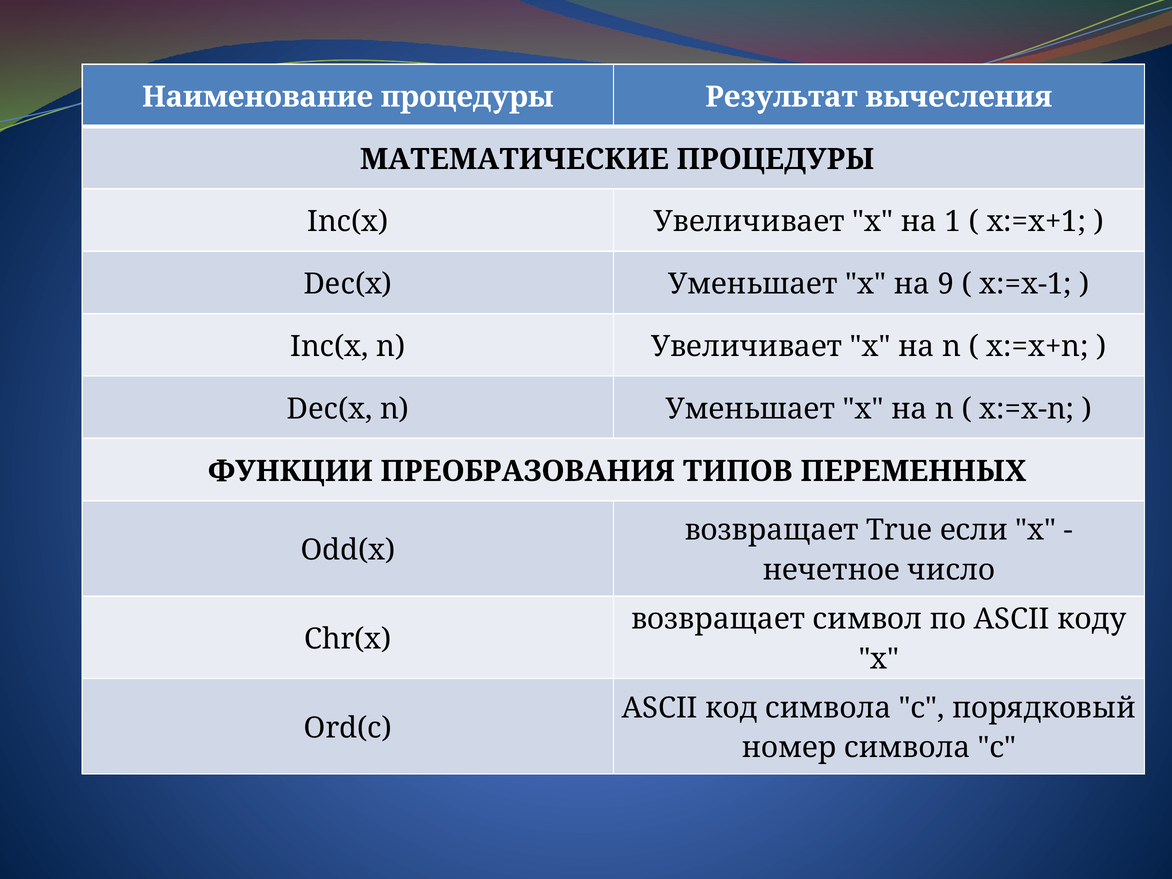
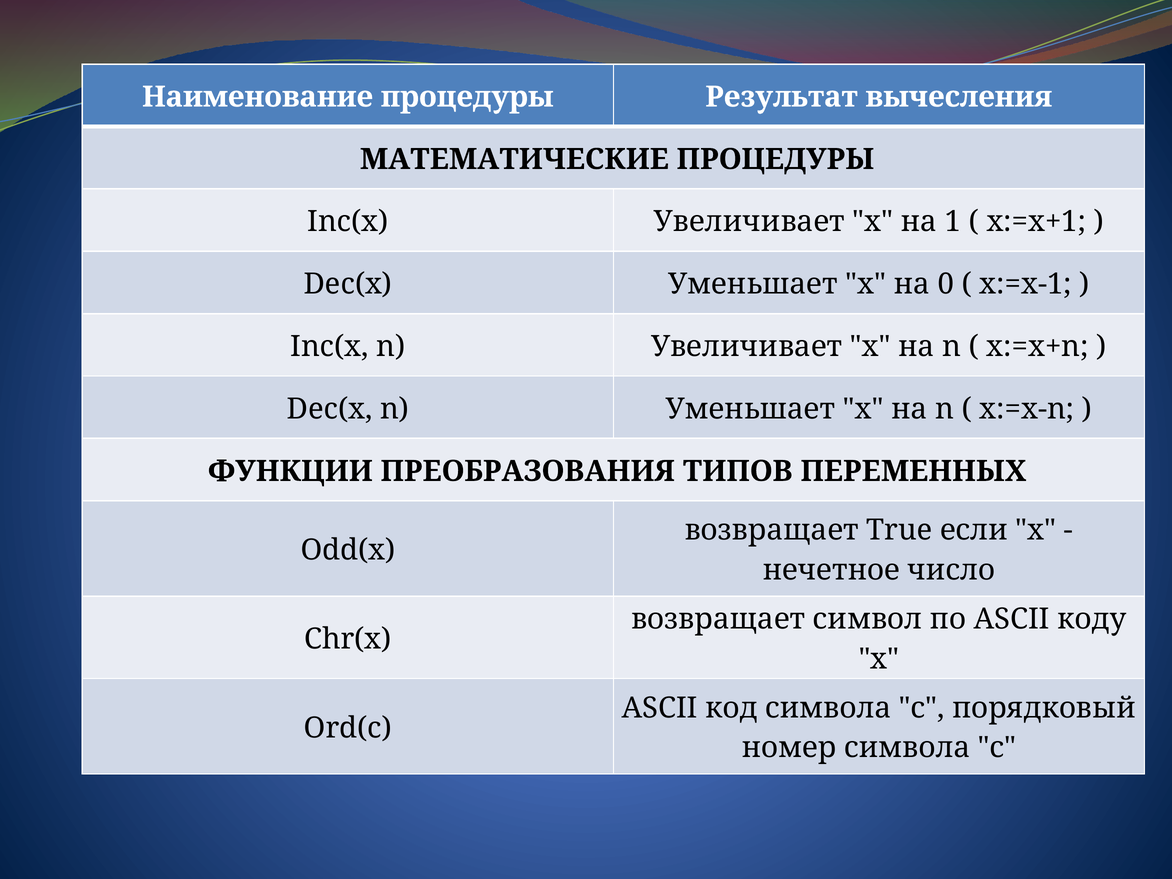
9: 9 -> 0 (946, 284)
